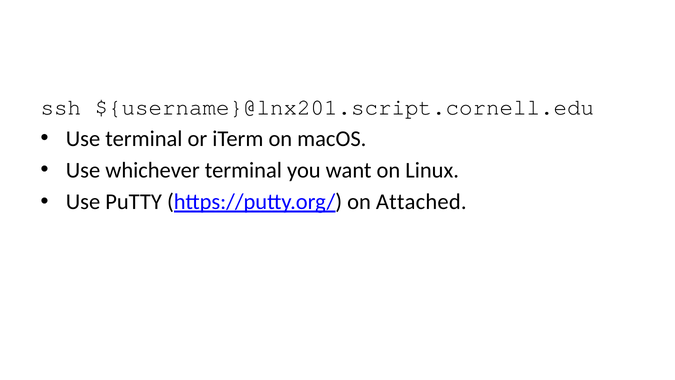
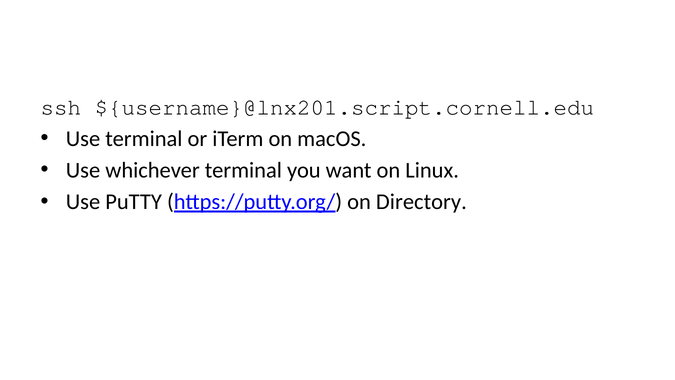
Attached: Attached -> Directory (421, 202)
